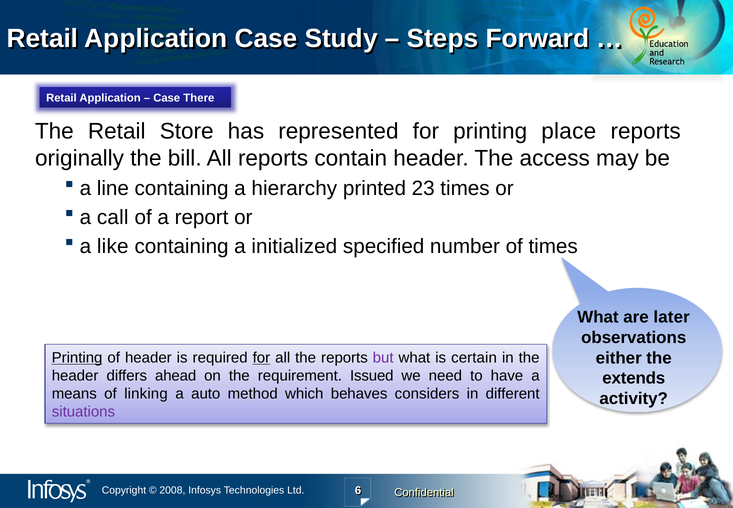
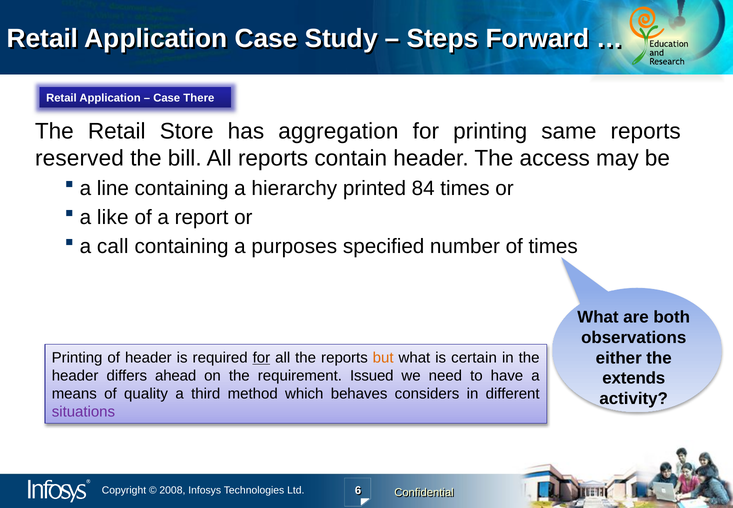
represented: represented -> aggregation (338, 131)
place: place -> same (569, 131)
originally: originally -> reserved (79, 158)
23: 23 -> 84 (423, 188)
call: call -> like (113, 217)
like: like -> call (113, 246)
initialized: initialized -> purposes (294, 246)
later: later -> both (672, 317)
Printing underline: present -> none (77, 357)
but colour: purple -> orange (383, 357)
linking: linking -> quality (146, 393)
auto: auto -> third (206, 393)
